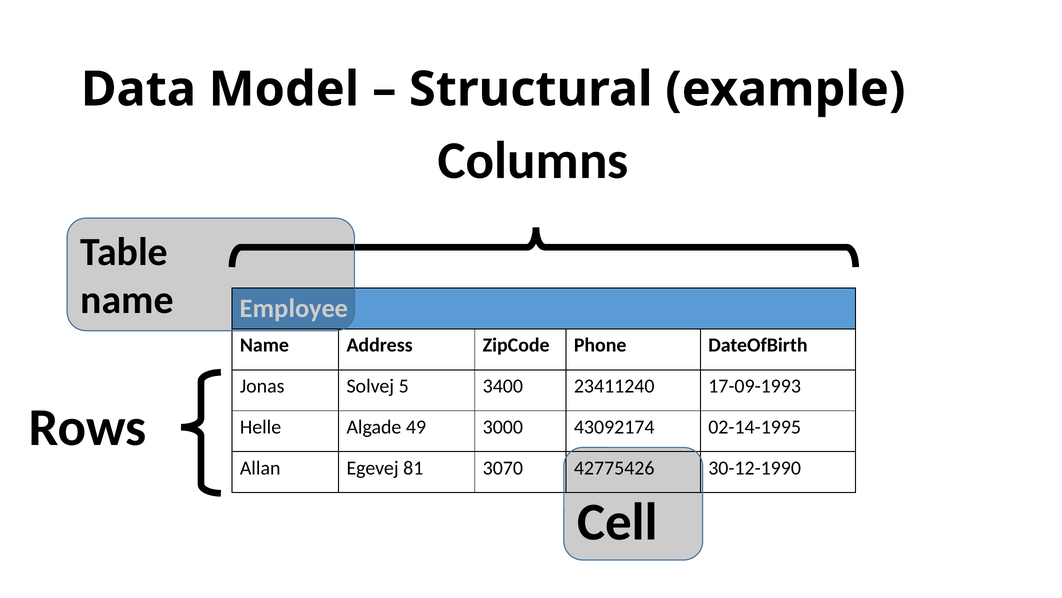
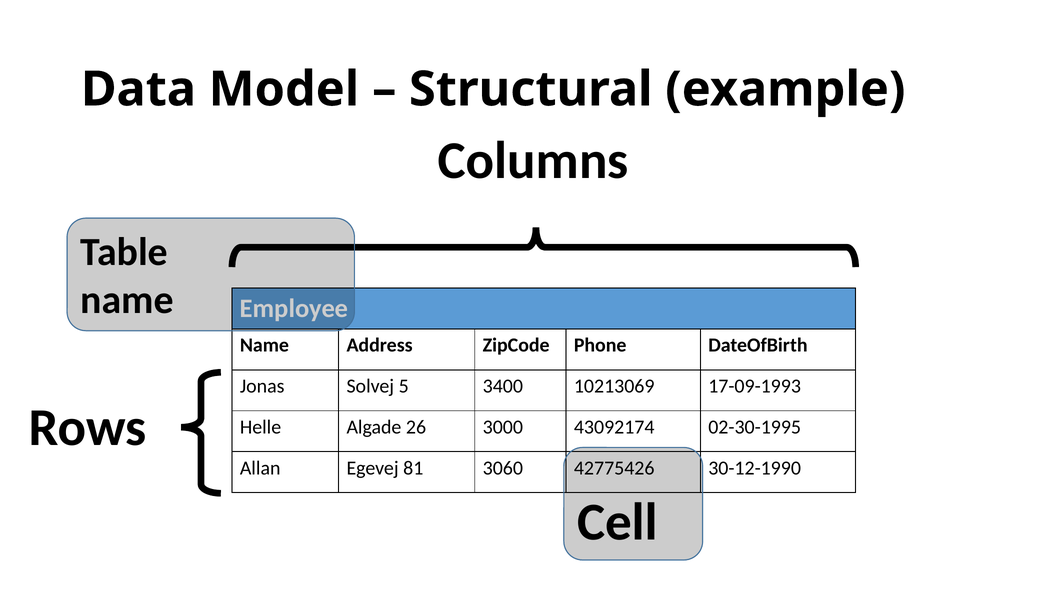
23411240: 23411240 -> 10213069 (614, 386)
49: 49 -> 26 (416, 427)
02-14-1995: 02-14-1995 -> 02-30-1995 (755, 427)
3070: 3070 -> 3060 (503, 468)
